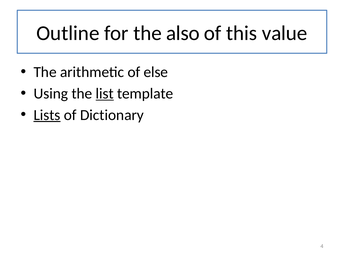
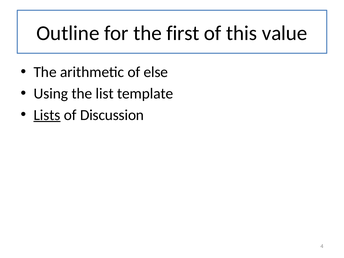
also: also -> first (183, 33)
list underline: present -> none (105, 94)
Dictionary: Dictionary -> Discussion (112, 115)
